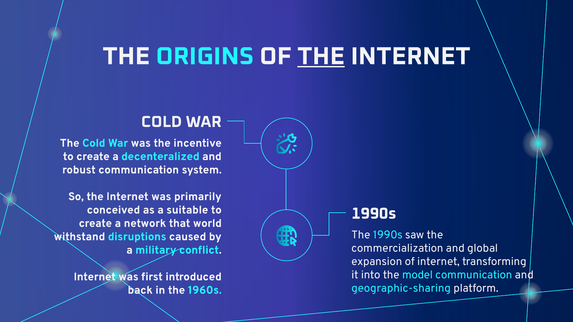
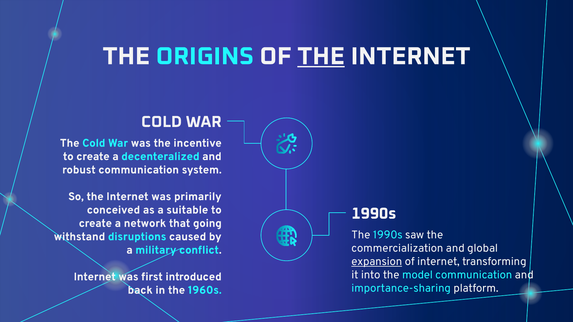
world: world -> going (207, 223)
expansion underline: none -> present (377, 262)
geographic-sharing: geographic-sharing -> importance-sharing (401, 289)
